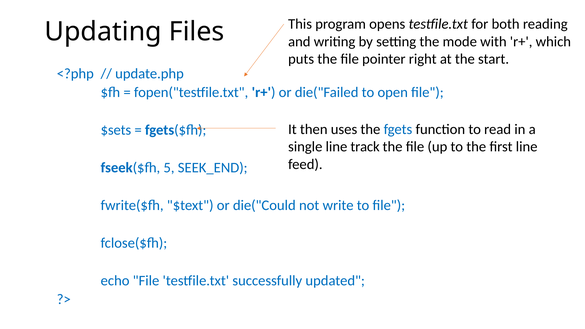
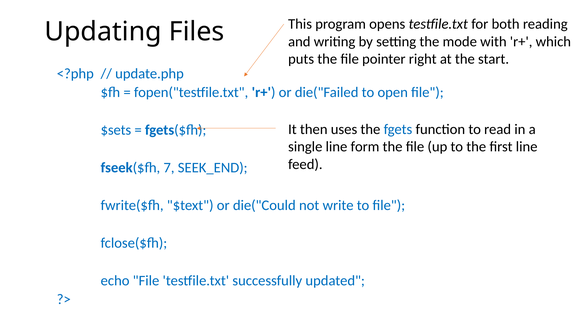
track: track -> form (365, 147)
5: 5 -> 7 (169, 168)
